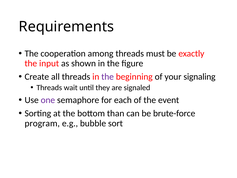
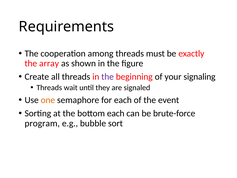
input: input -> array (49, 63)
one colour: purple -> orange (48, 100)
bottom than: than -> each (116, 113)
